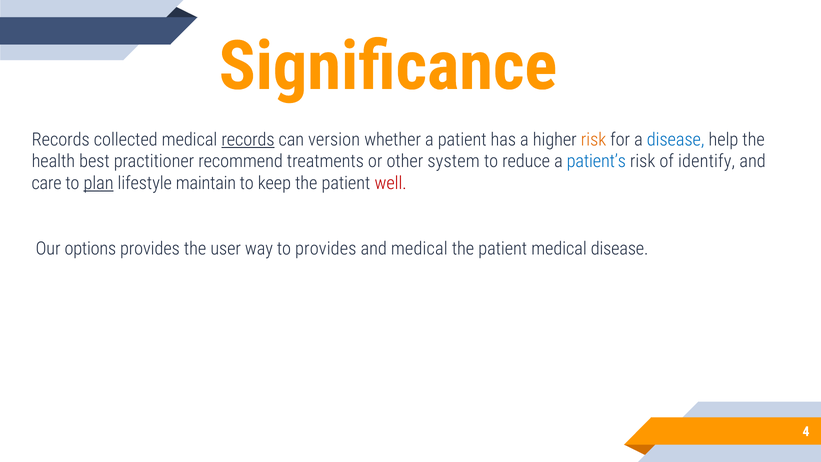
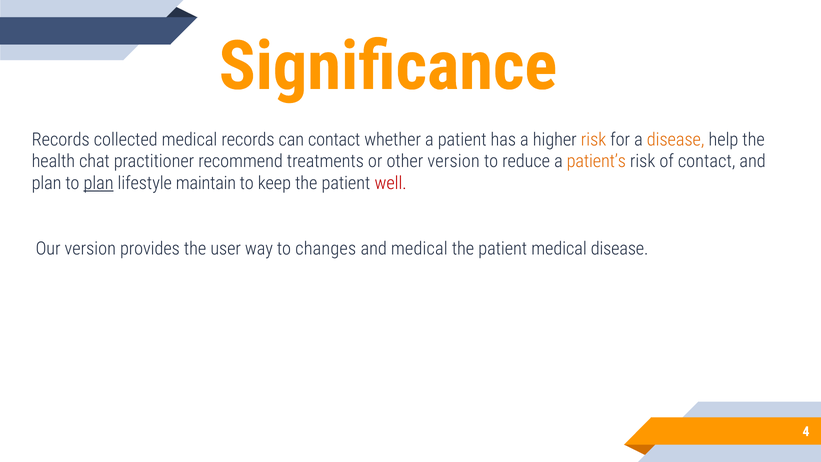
records underline: present -> none (248, 139)
can version: version -> contact (334, 139)
disease colour: blue -> orange (676, 139)
best: best -> chat (94, 161)
other system: system -> version (454, 161)
patient’s colour: blue -> orange (596, 161)
of identify: identify -> contact (707, 161)
care: care -> plan (47, 183)
Our options: options -> version (90, 249)
to provides: provides -> changes (326, 249)
